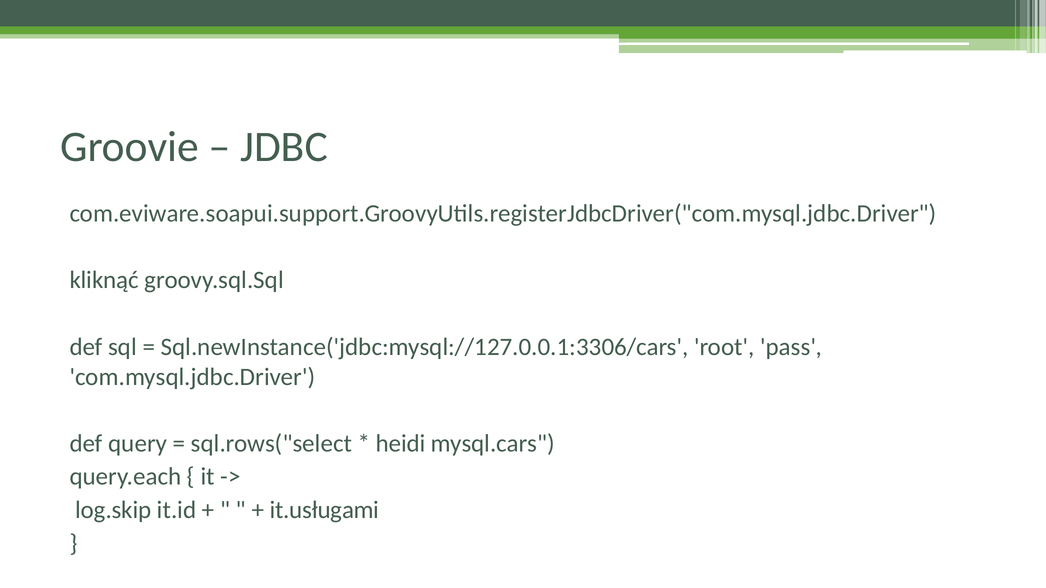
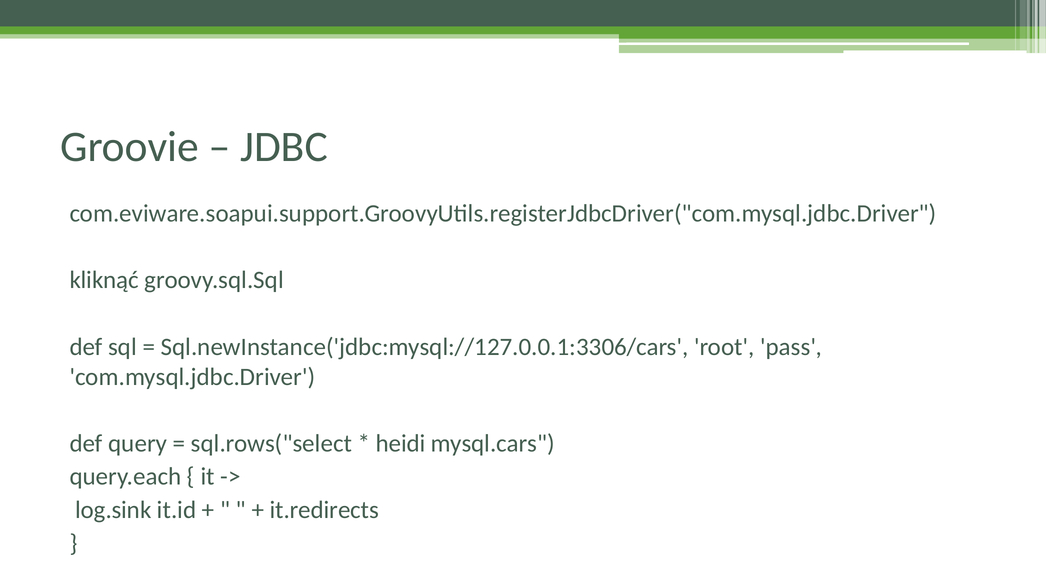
log.skip: log.skip -> log.sink (113, 510)
it.usługami: it.usługami -> it.redirects (324, 510)
